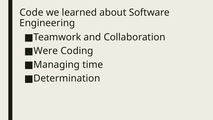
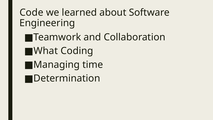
Were: Were -> What (46, 51)
